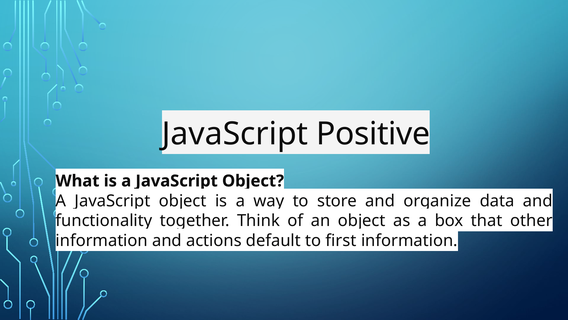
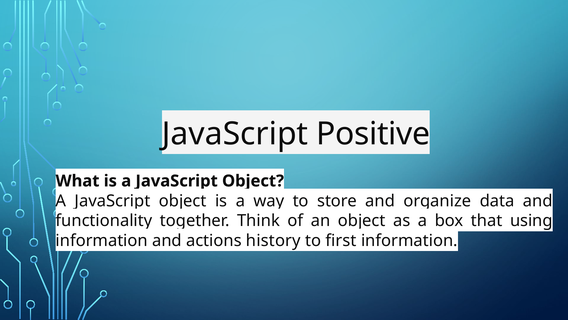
other: other -> using (531, 220)
default: default -> history (273, 240)
